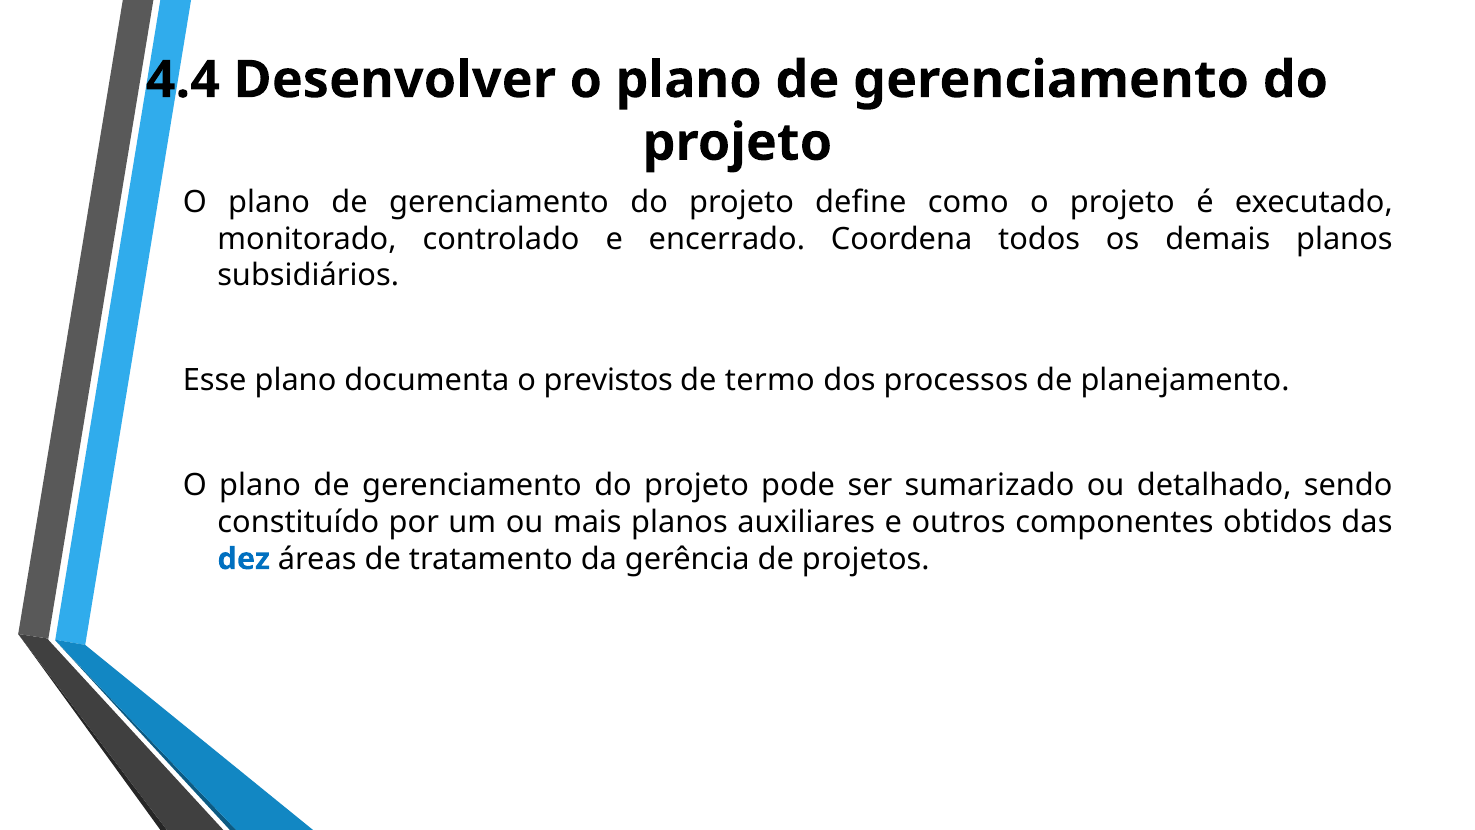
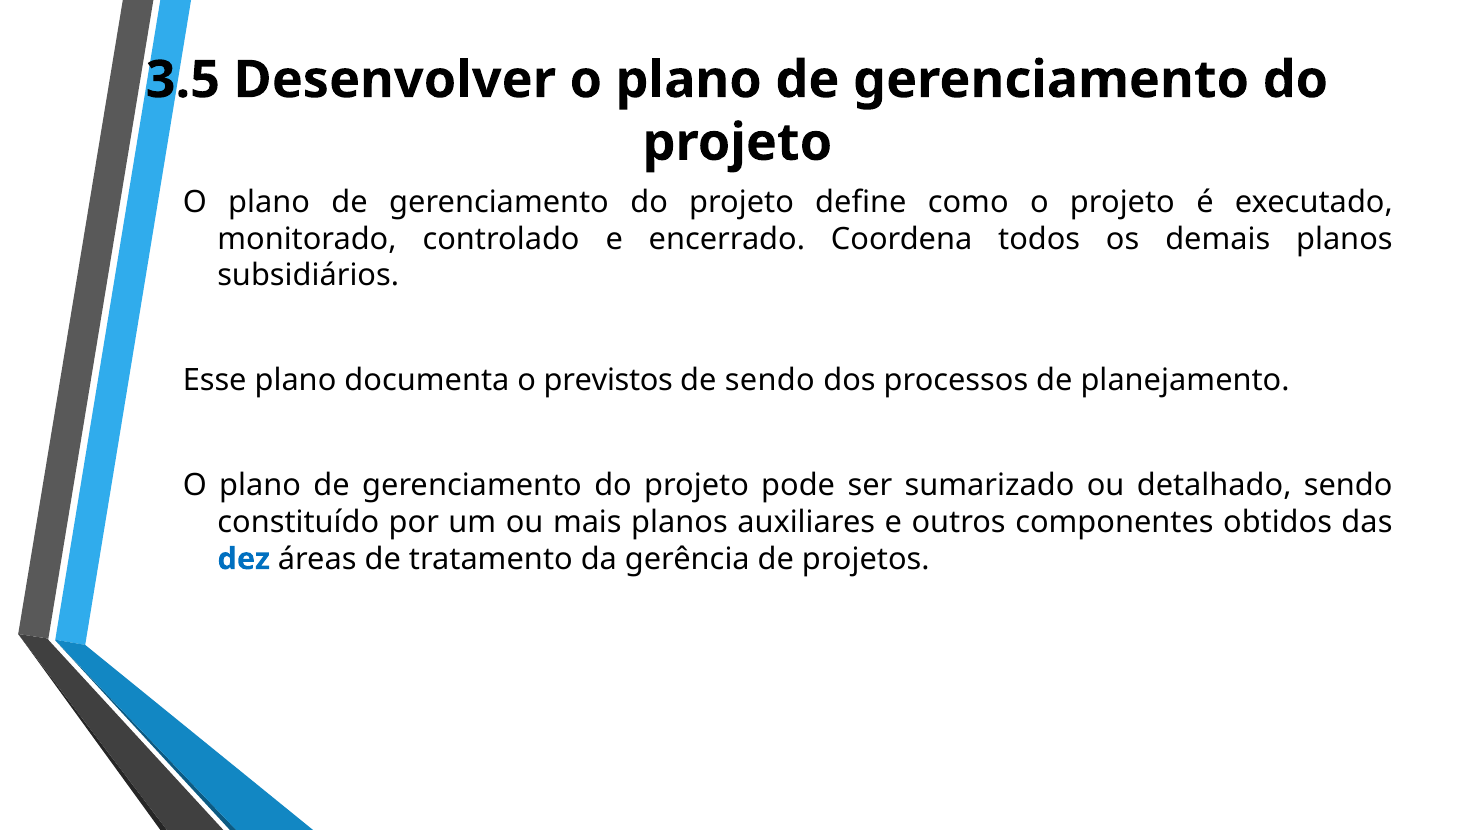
4.4: 4.4 -> 3.5 (183, 80)
de termo: termo -> sendo (770, 380)
